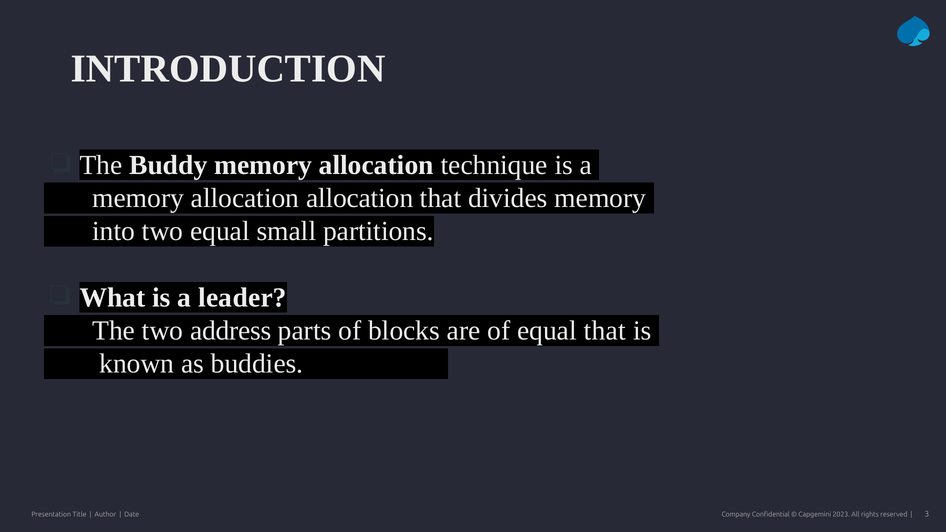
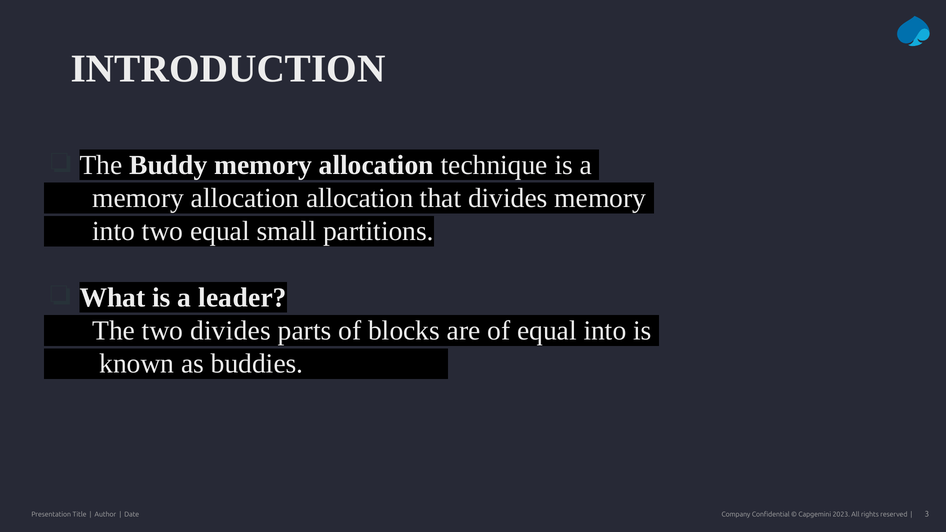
two address: address -> divides (231, 331)
equal that: that -> into (605, 331)
